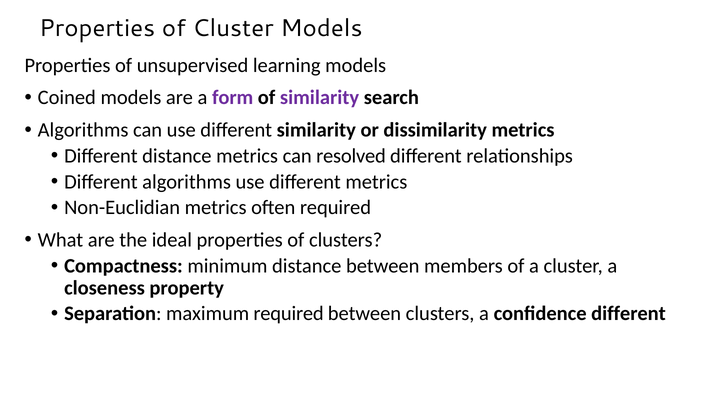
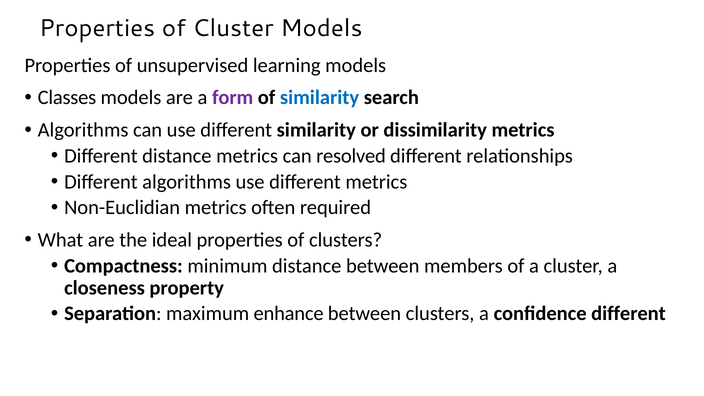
Coined: Coined -> Classes (67, 98)
similarity colour: purple -> blue (320, 98)
maximum required: required -> enhance (289, 314)
